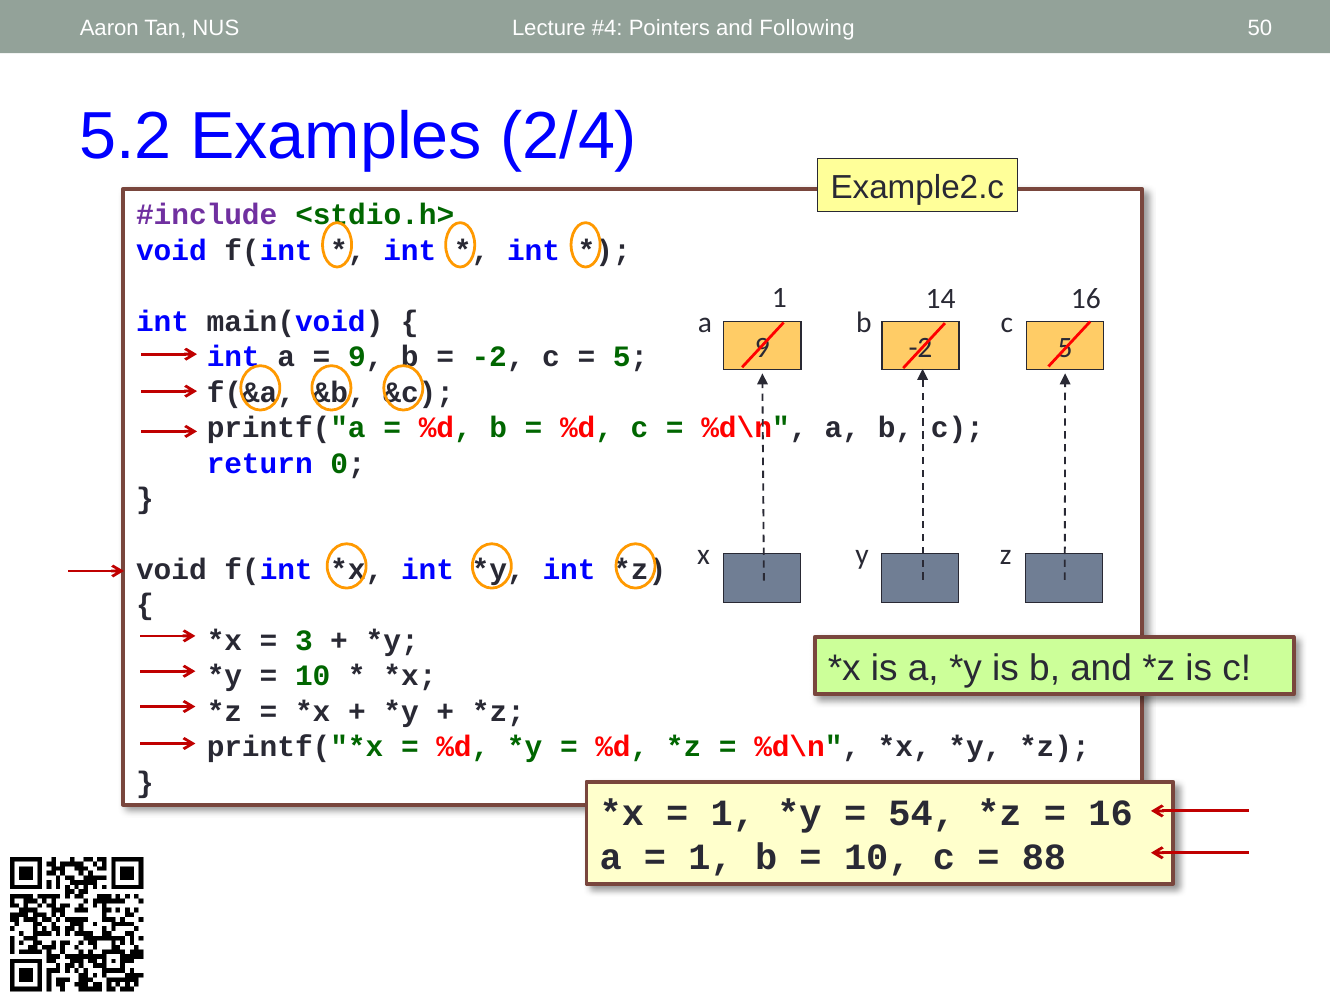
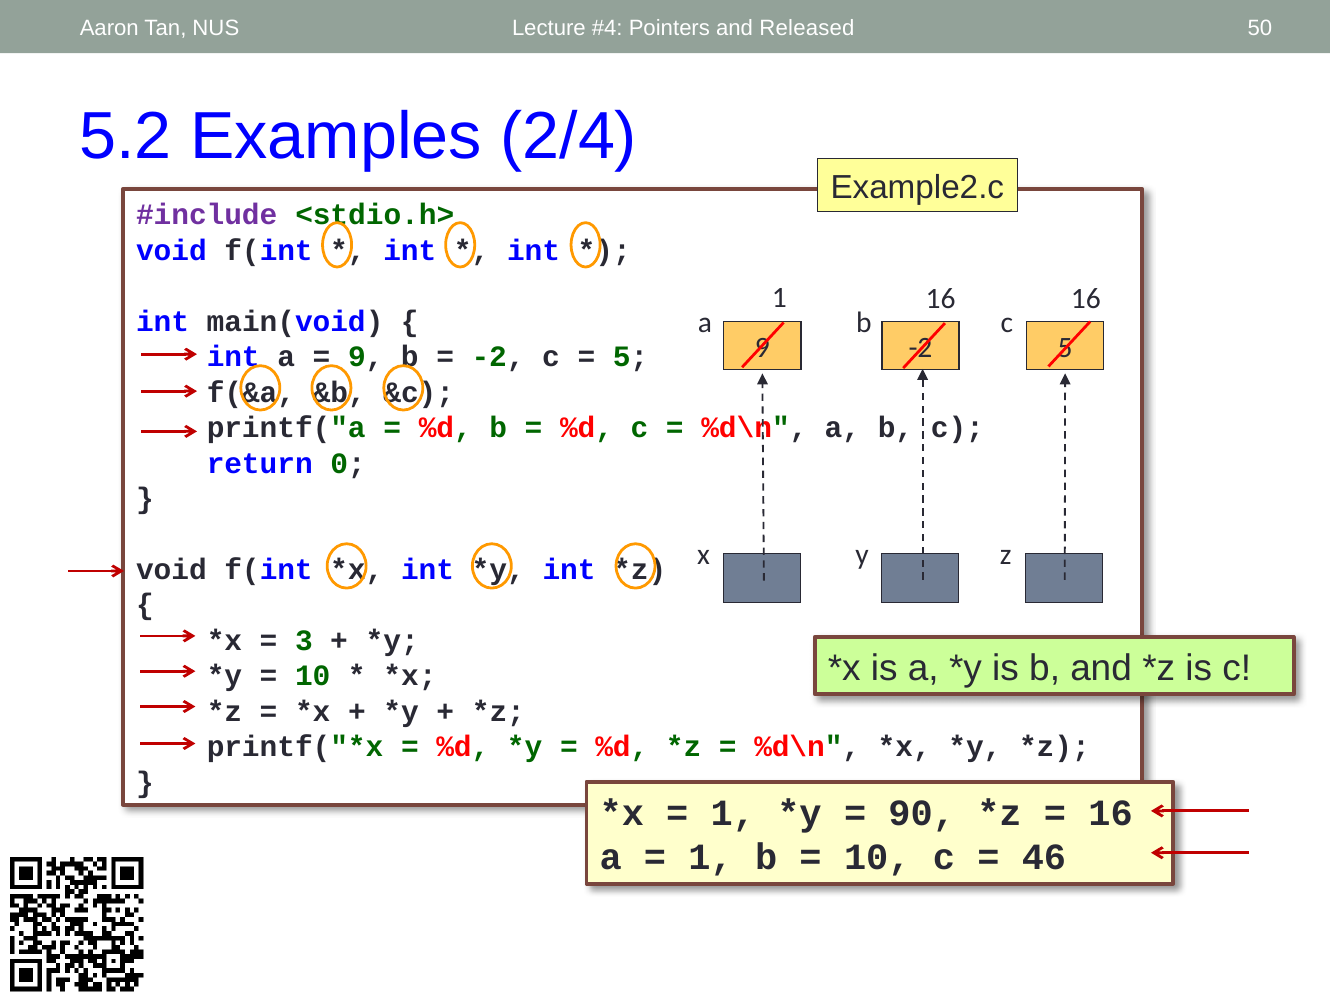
Following: Following -> Released (807, 28)
1 14: 14 -> 16 (941, 299)
54: 54 -> 90 (922, 813)
88: 88 -> 46 (1044, 857)
